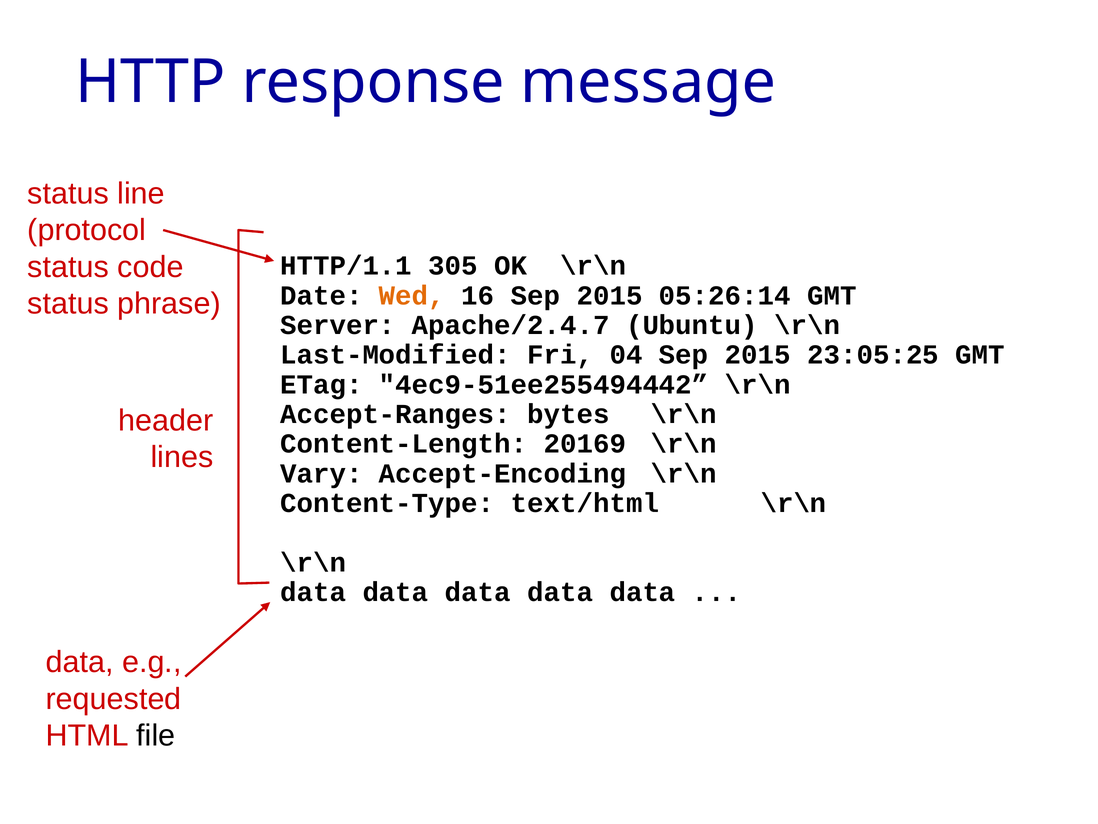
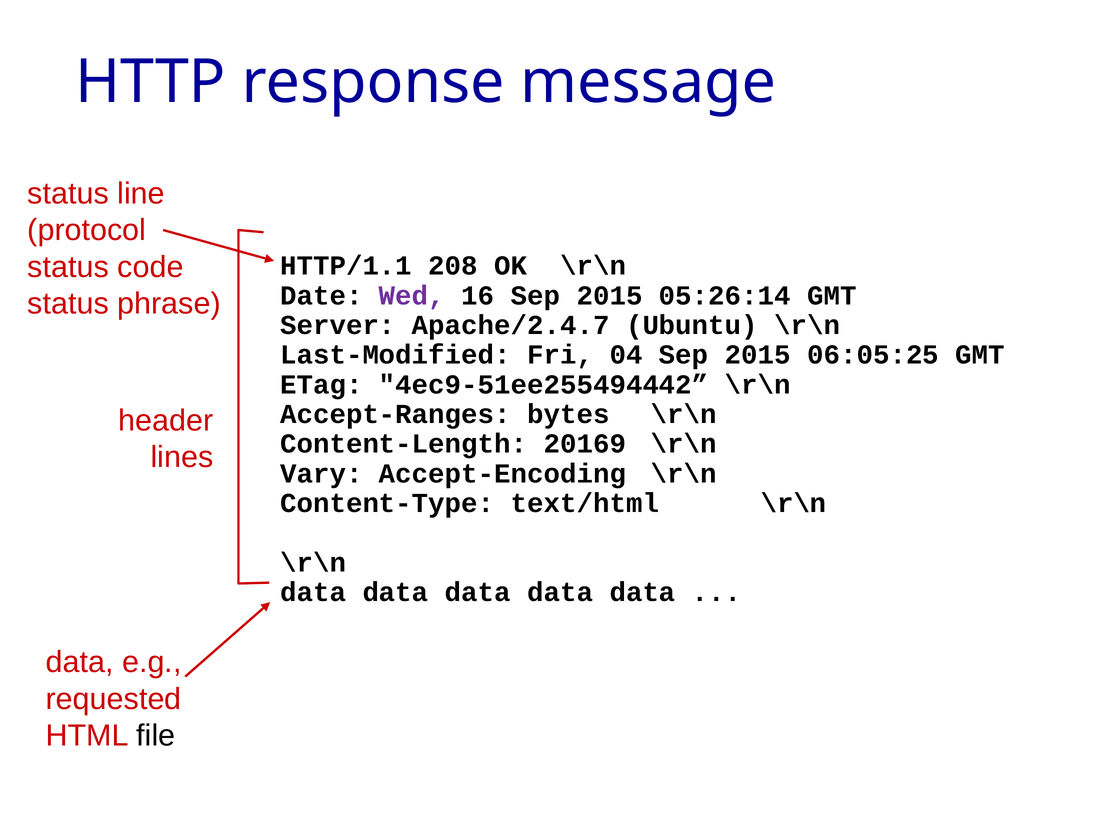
305: 305 -> 208 (453, 266)
Wed colour: orange -> purple (412, 295)
23:05:25: 23:05:25 -> 06:05:25 (873, 355)
